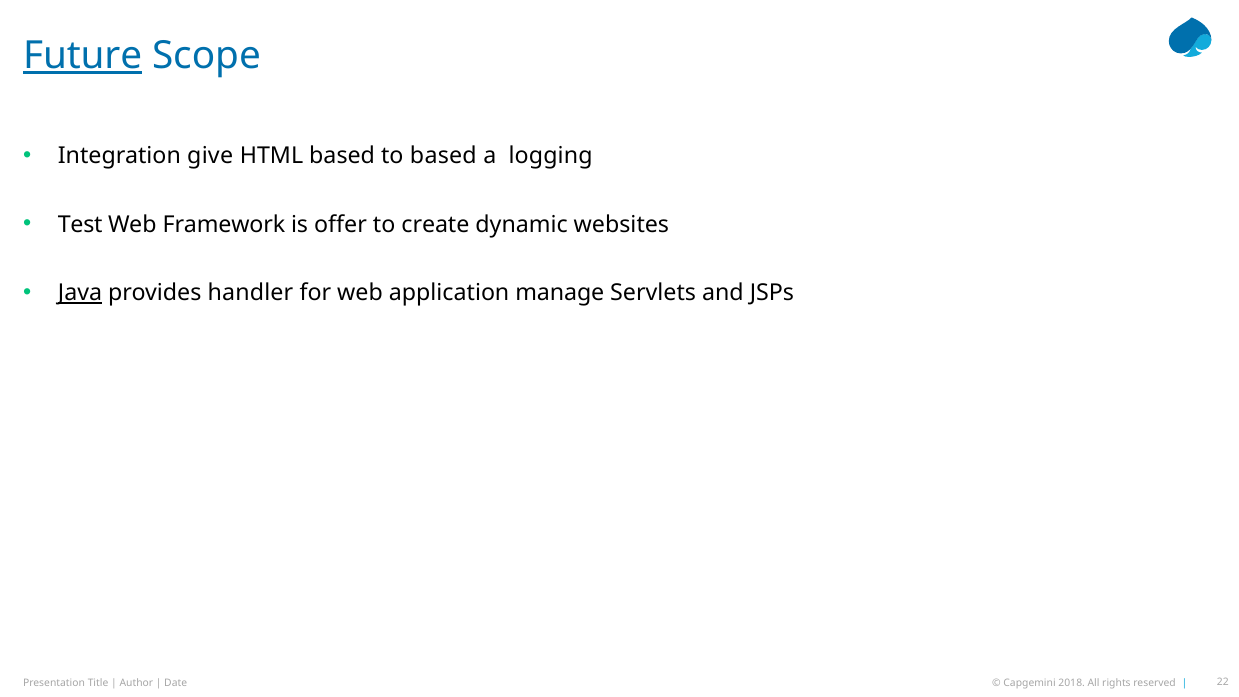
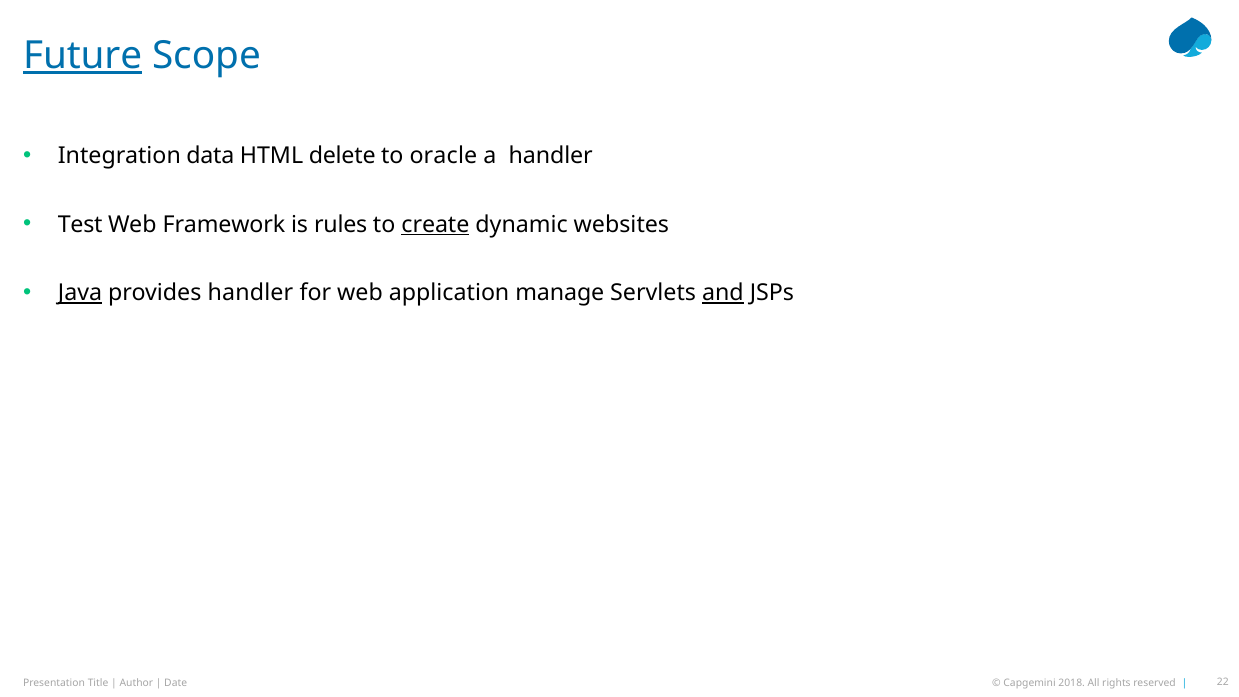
give: give -> data (210, 156)
HTML based: based -> delete (342, 156)
to based: based -> oracle (443, 156)
a logging: logging -> handler (551, 156)
offer: offer -> rules (341, 224)
create underline: none -> present (435, 224)
and underline: none -> present (723, 293)
